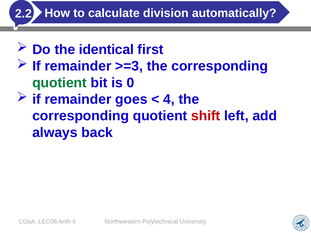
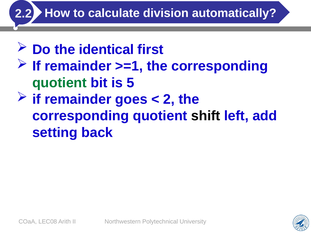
>=3: >=3 -> >=1 (129, 66)
0: 0 -> 5 (131, 83)
4: 4 -> 2 (169, 99)
shift colour: red -> black (206, 116)
always: always -> setting (55, 133)
